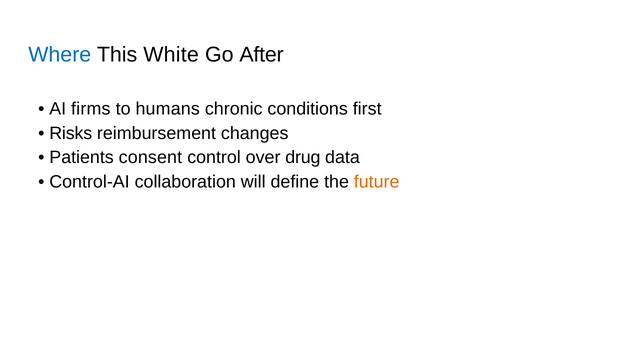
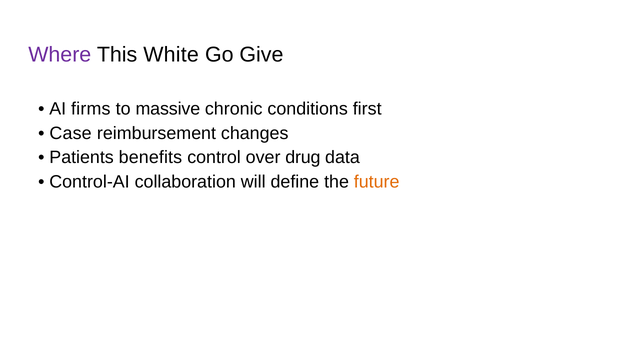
Where colour: blue -> purple (60, 55)
After: After -> Give (261, 55)
humans: humans -> massive (168, 109)
Risks: Risks -> Case (71, 133)
consent: consent -> benefits (150, 158)
